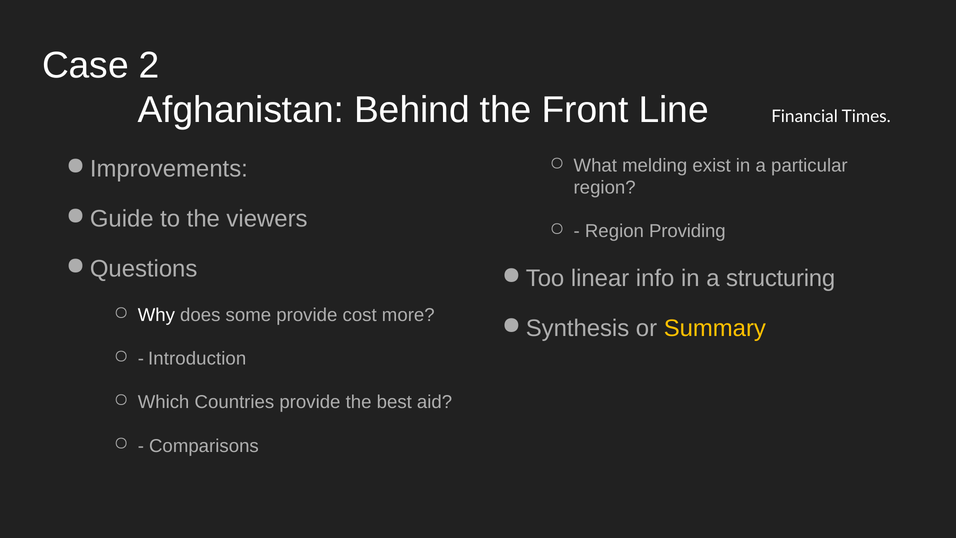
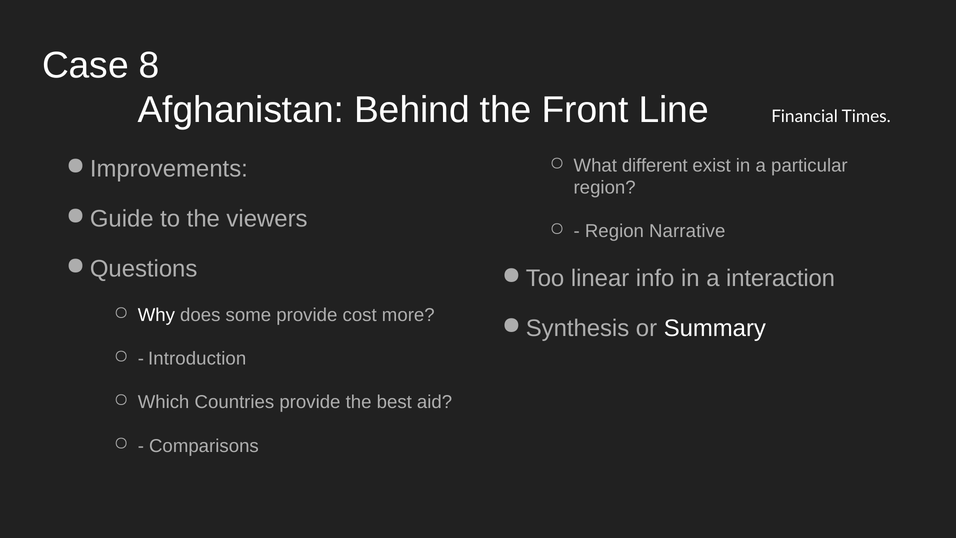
2: 2 -> 8 (149, 65)
melding: melding -> different (655, 165)
Providing: Providing -> Narrative (687, 231)
structuring: structuring -> interaction (781, 278)
Summary colour: yellow -> white (715, 328)
